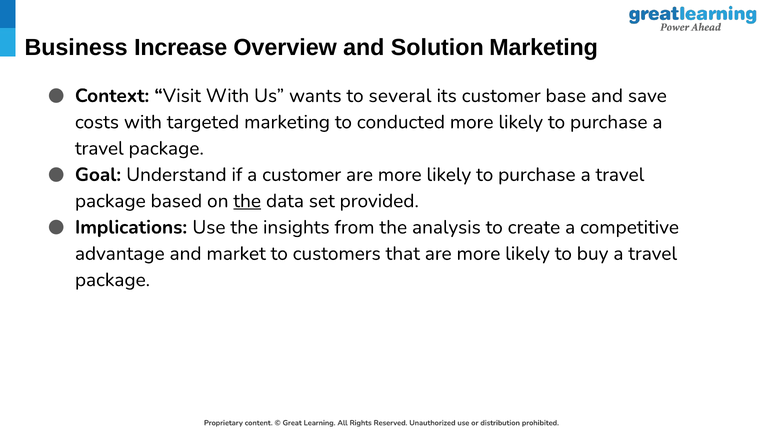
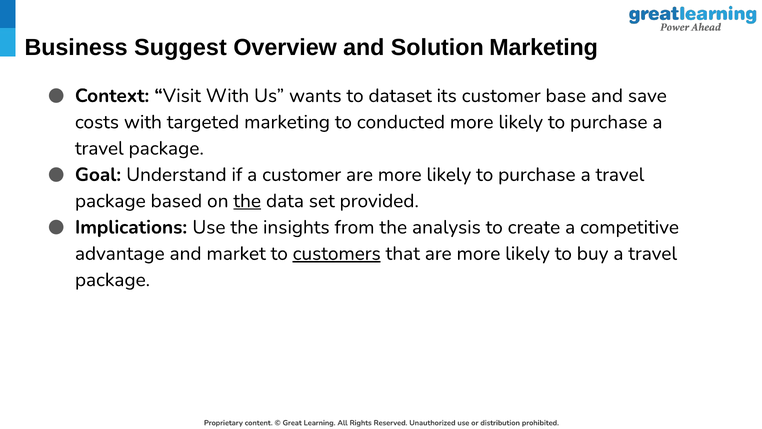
Increase: Increase -> Suggest (180, 47)
several: several -> dataset (400, 96)
customers underline: none -> present (337, 253)
